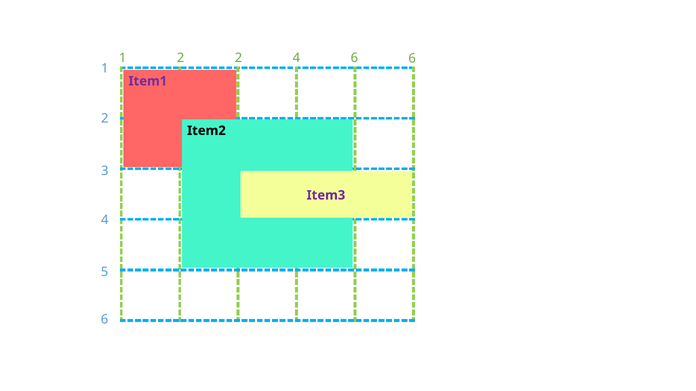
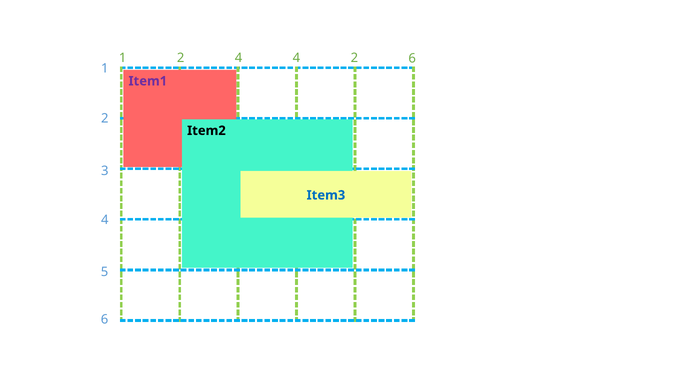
2 2: 2 -> 4 (239, 58)
4 6: 6 -> 2 (354, 58)
Item3 colour: purple -> blue (326, 195)
